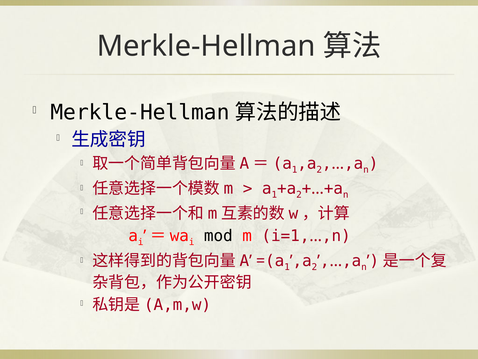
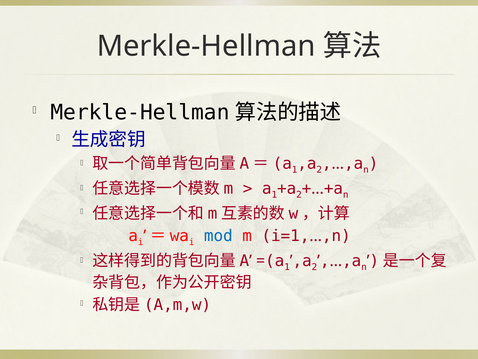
mod colour: black -> blue (218, 235)
